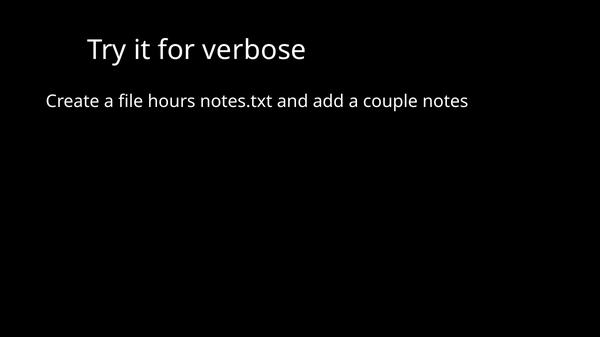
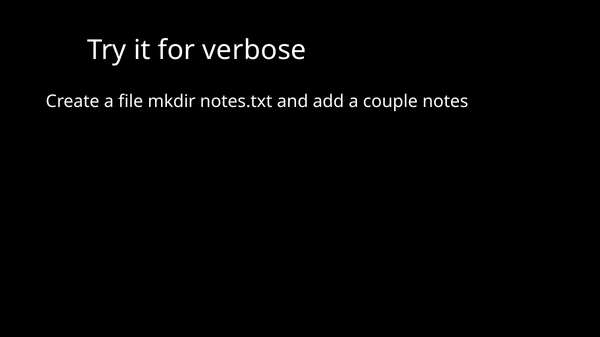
hours: hours -> mkdir (172, 101)
